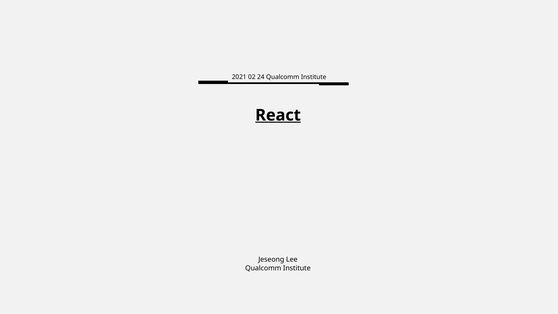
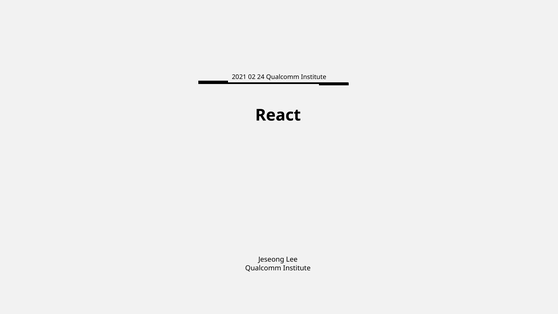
React underline: present -> none (278, 115)
